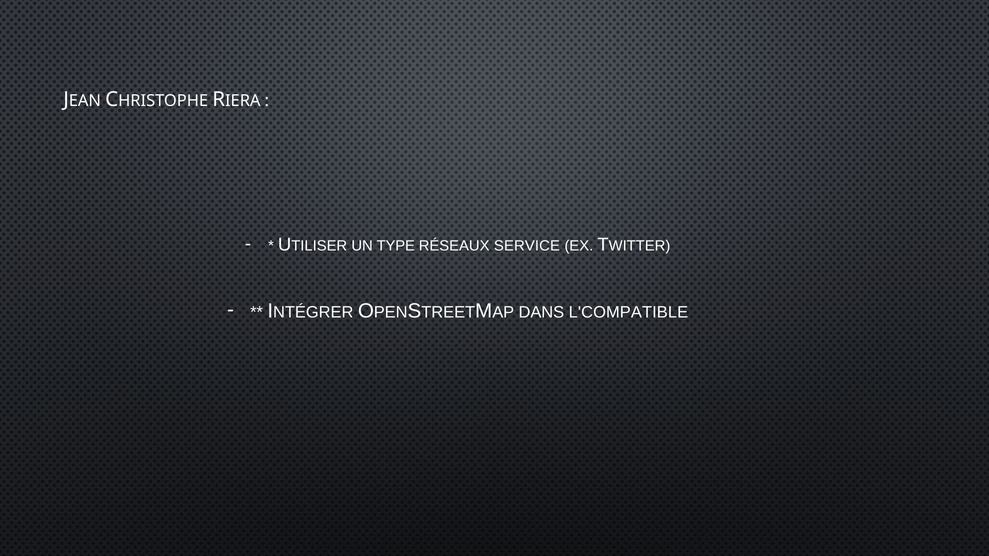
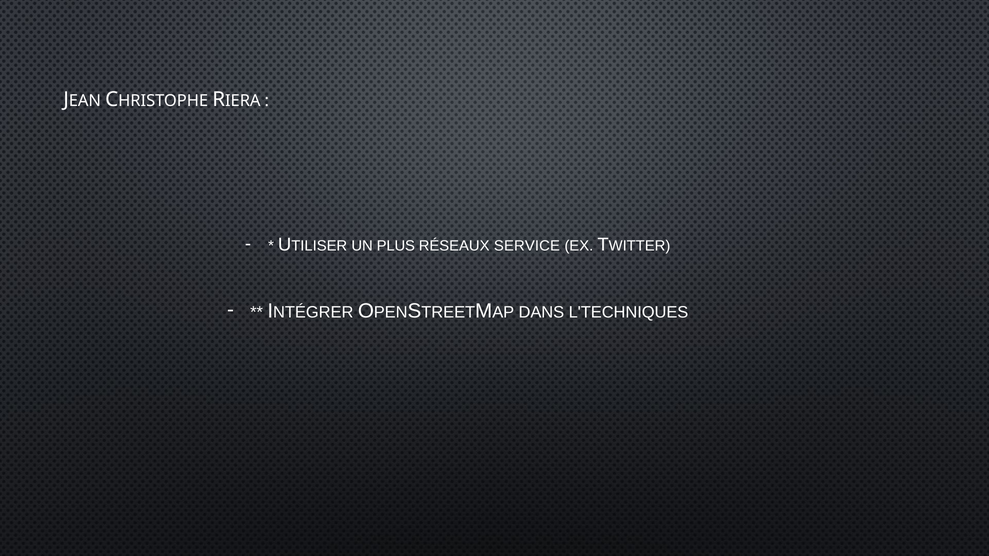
TYPE: TYPE -> PLUS (396, 246)
L'COMPATIBLE: L'COMPATIBLE -> L'TECHNIQUES (628, 312)
